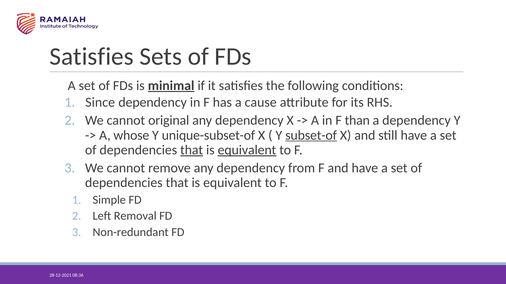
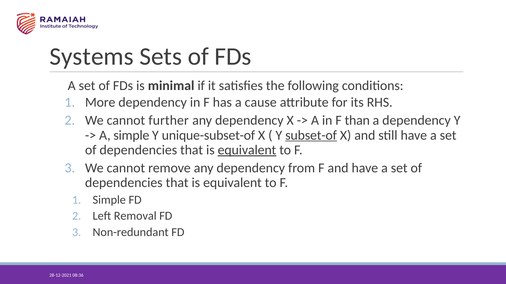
Satisfies: Satisfies -> Systems (92, 57)
minimal underline: present -> none (171, 86)
Since: Since -> More (100, 103)
original: original -> further (169, 121)
A whose: whose -> simple (131, 135)
that underline: present -> none (192, 150)
